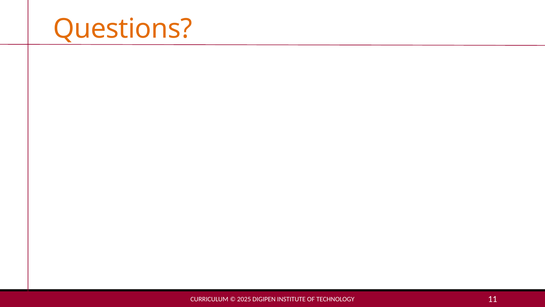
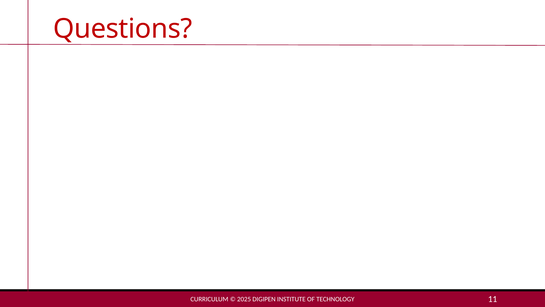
Questions colour: orange -> red (123, 29)
